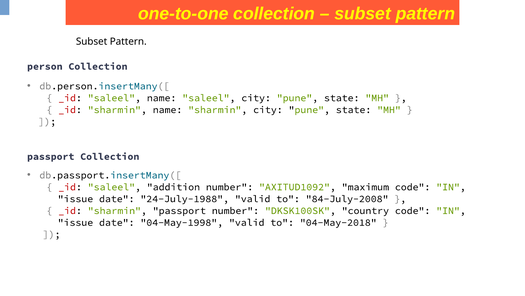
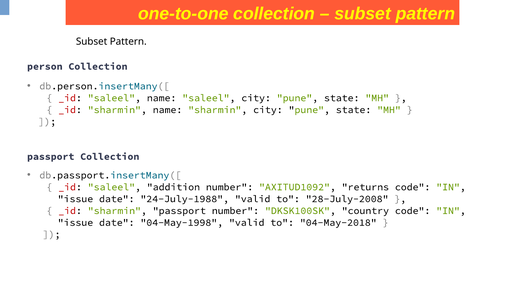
maximum: maximum -> returns (365, 187)
84-July-2008: 84-July-2008 -> 28-July-2008 (347, 198)
